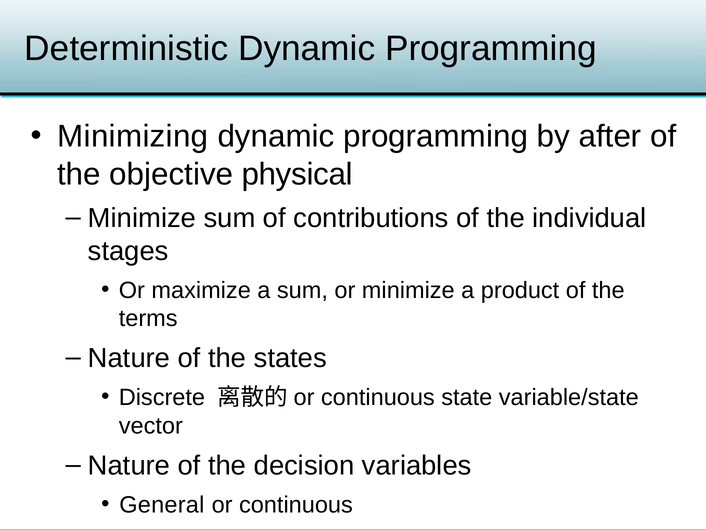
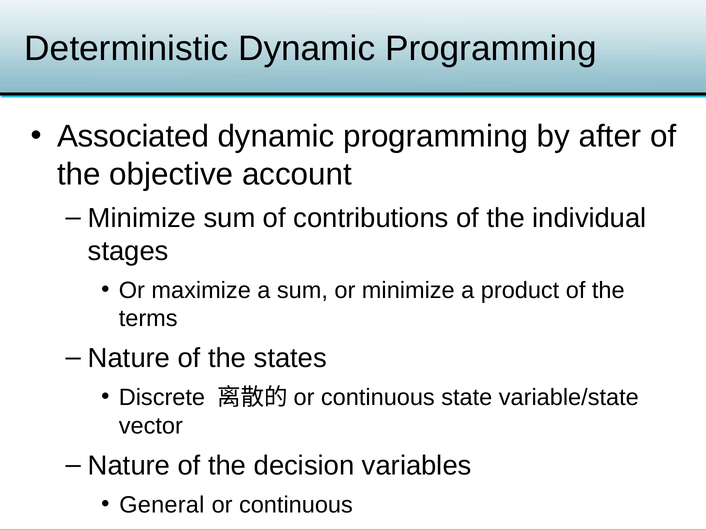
Minimizing: Minimizing -> Associated (133, 136)
physical: physical -> account (297, 174)
